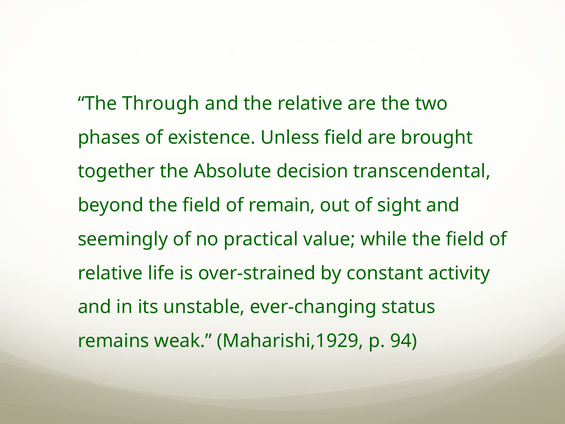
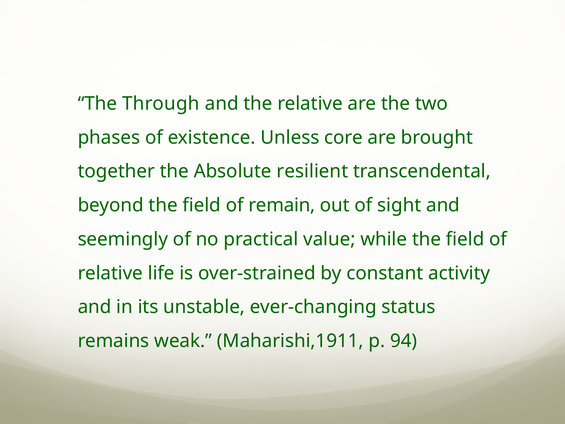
Unless field: field -> core (343, 137)
decision: decision -> resilient (312, 171)
Maharishi,1929: Maharishi,1929 -> Maharishi,1911 (290, 341)
